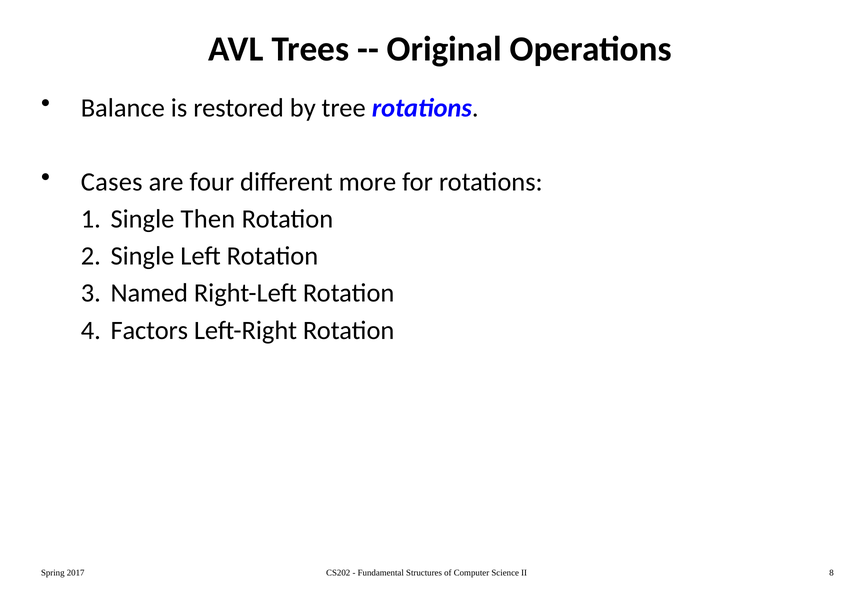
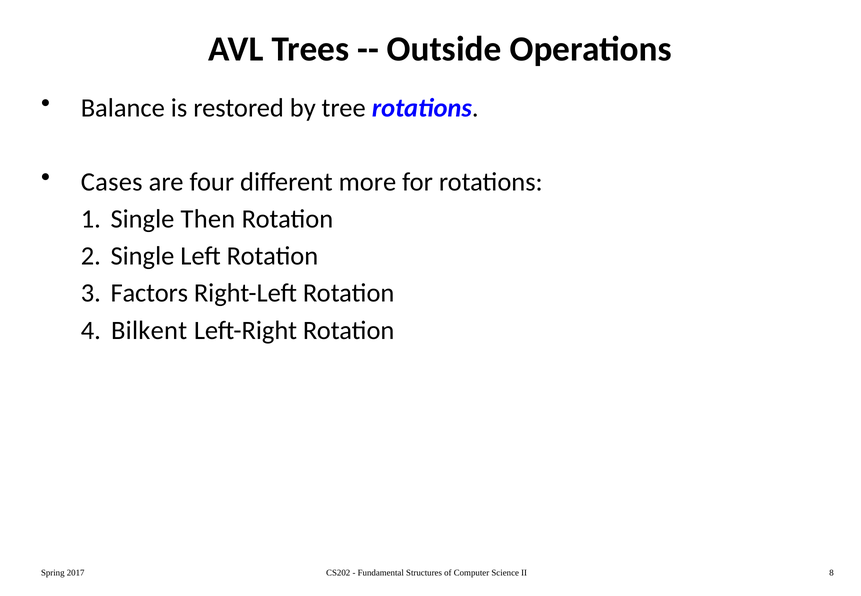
Original: Original -> Outside (444, 49)
Named: Named -> Factors (149, 293)
Factors: Factors -> Bilkent (149, 330)
